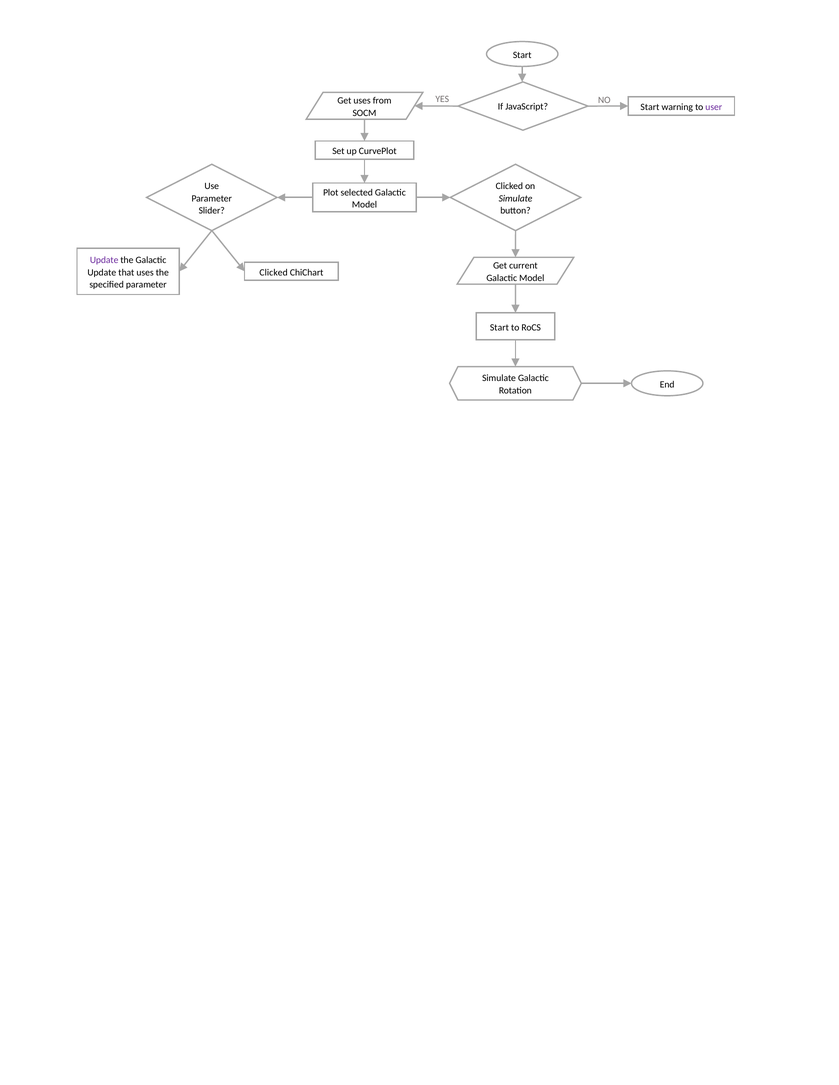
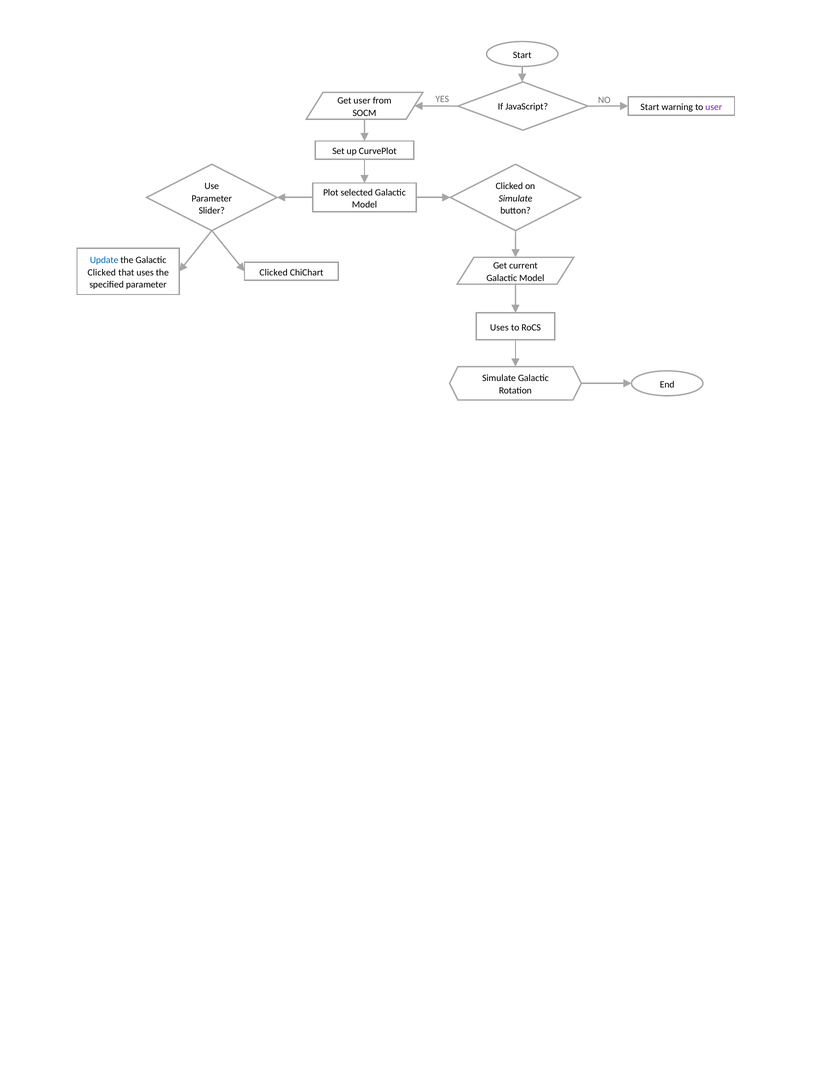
Get uses: uses -> user (362, 101)
Update colour: purple -> blue (104, 260)
Update: Update -> Clicked (102, 273)
Start: Start -> Uses (499, 328)
